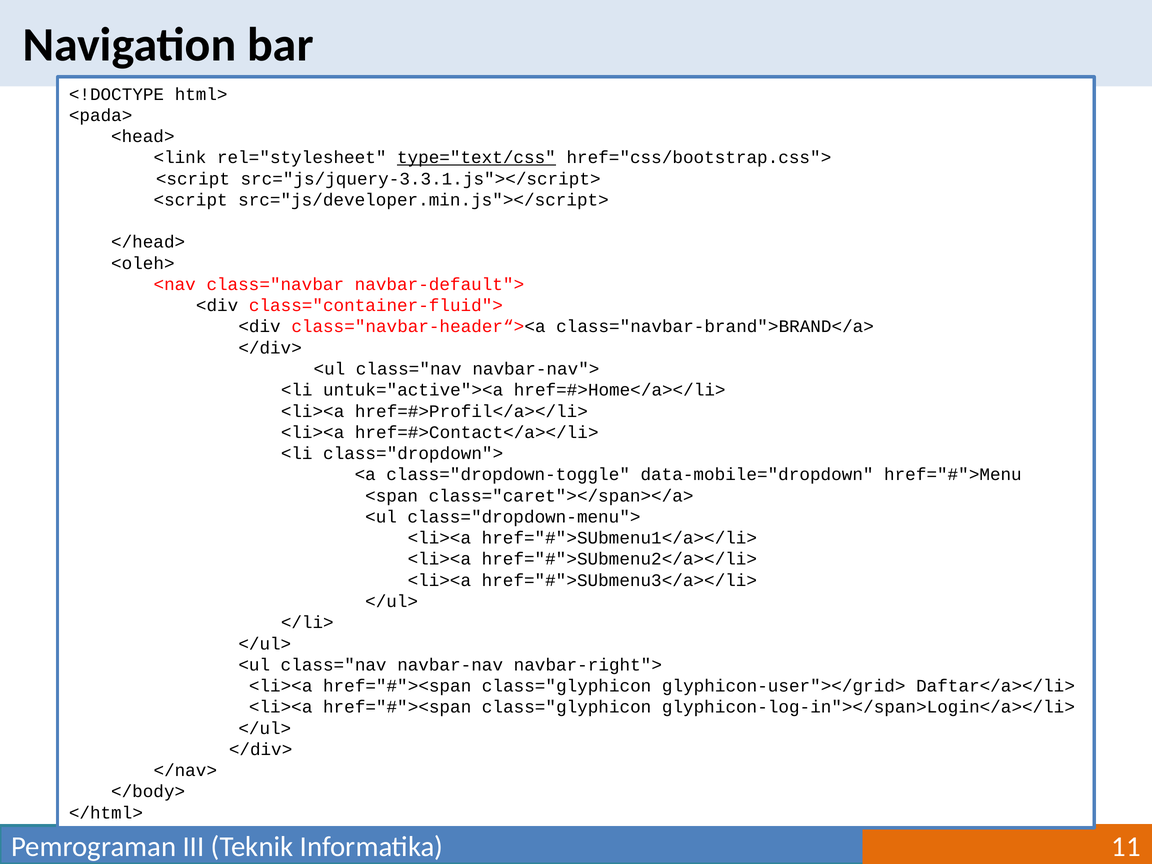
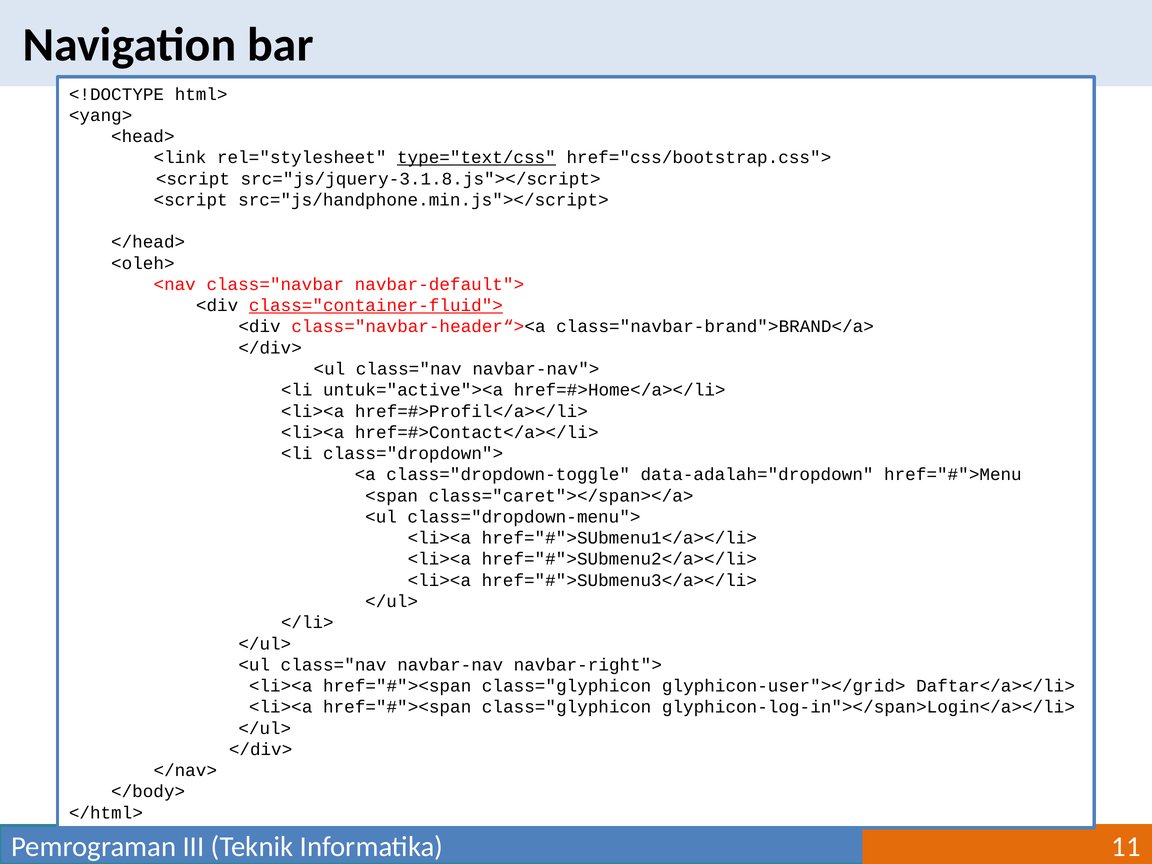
<pada>: <pada> -> <yang> (101, 115)
src="js/jquery-3.3.1.js"></script>: src="js/jquery-3.3.1.js"></script> -> src="js/jquery-3.1.8.js"></script> (421, 179)
src="js/developer.min.js"></script>: src="js/developer.min.js"></script> -> src="js/handphone.min.js"></script> (423, 200)
class="container-fluid"> underline: none -> present (376, 306)
data-mobile="dropdown: data-mobile="dropdown -> data-adalah="dropdown (757, 475)
